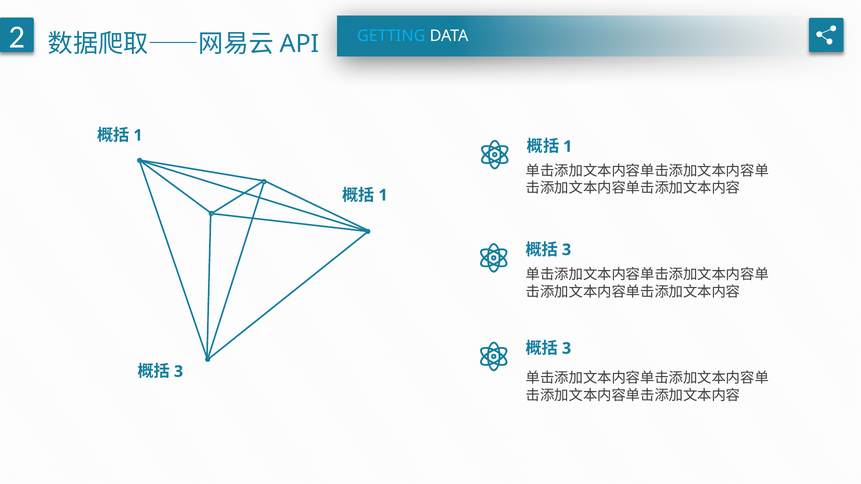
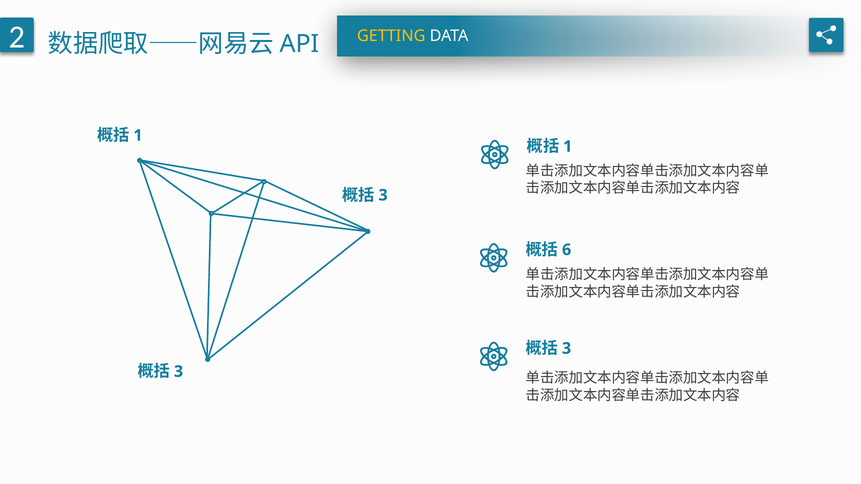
GETTING colour: light blue -> yellow (391, 36)
1: 1 -> 3 (383, 195)
3: 3 -> 6 (567, 250)
